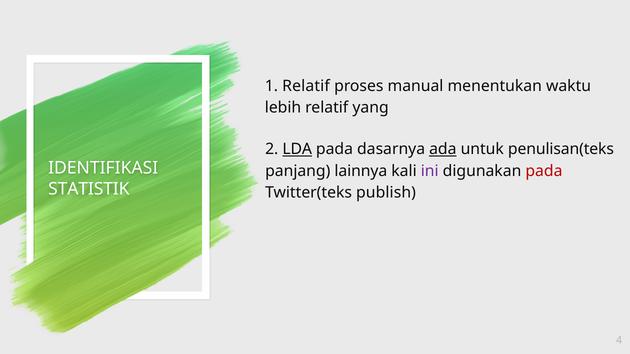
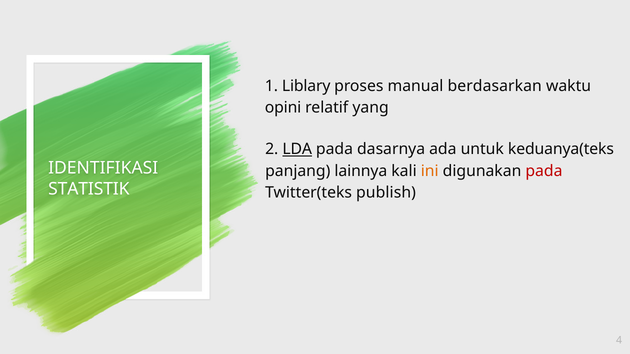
1 Relatif: Relatif -> Liblary (306, 86)
menentukan: menentukan -> berdasarkan (495, 86)
lebih: lebih -> opini (283, 108)
ada underline: present -> none (443, 149)
penulisan(teks: penulisan(teks -> keduanya(teks (561, 149)
ini colour: purple -> orange (430, 171)
